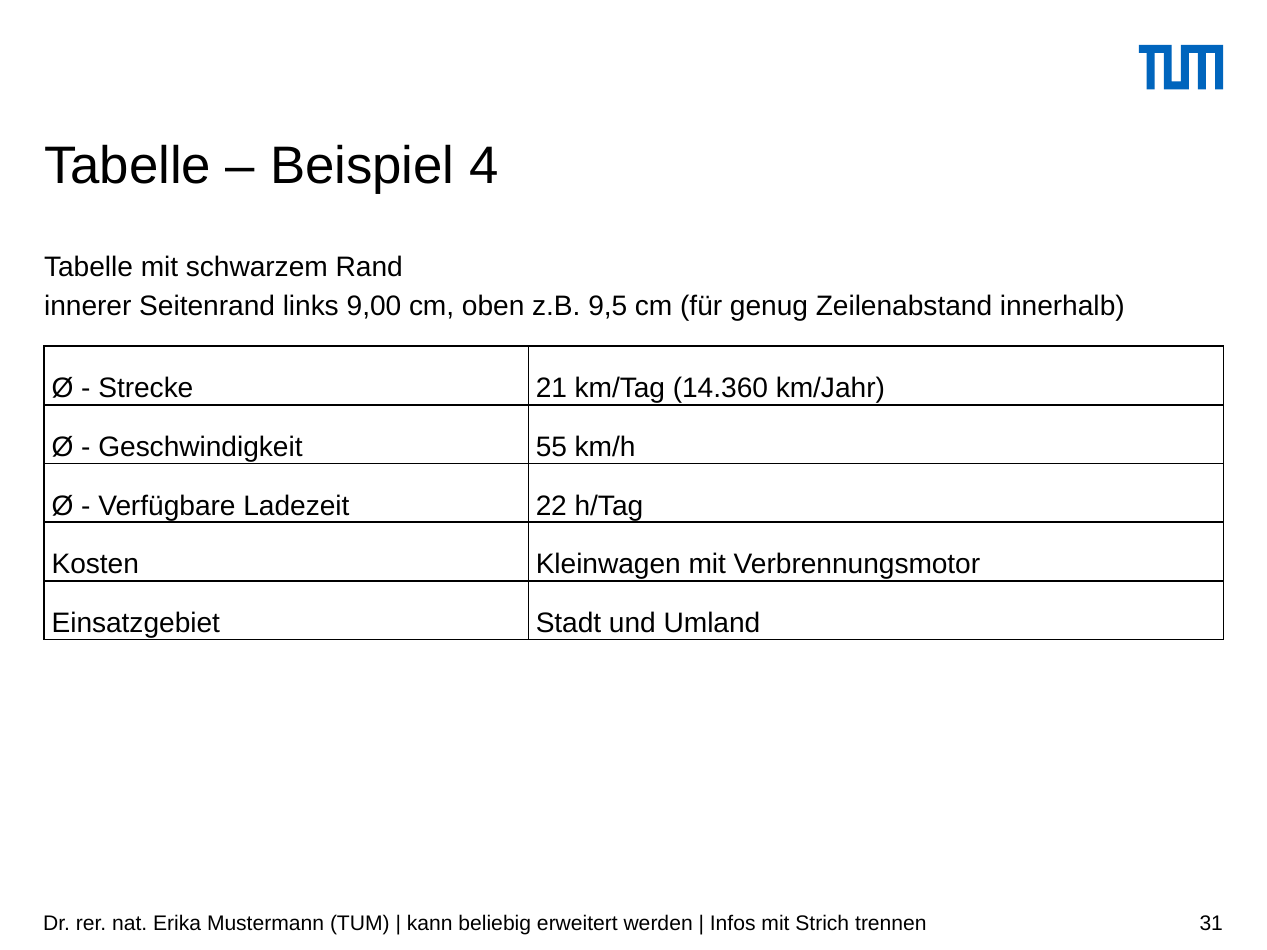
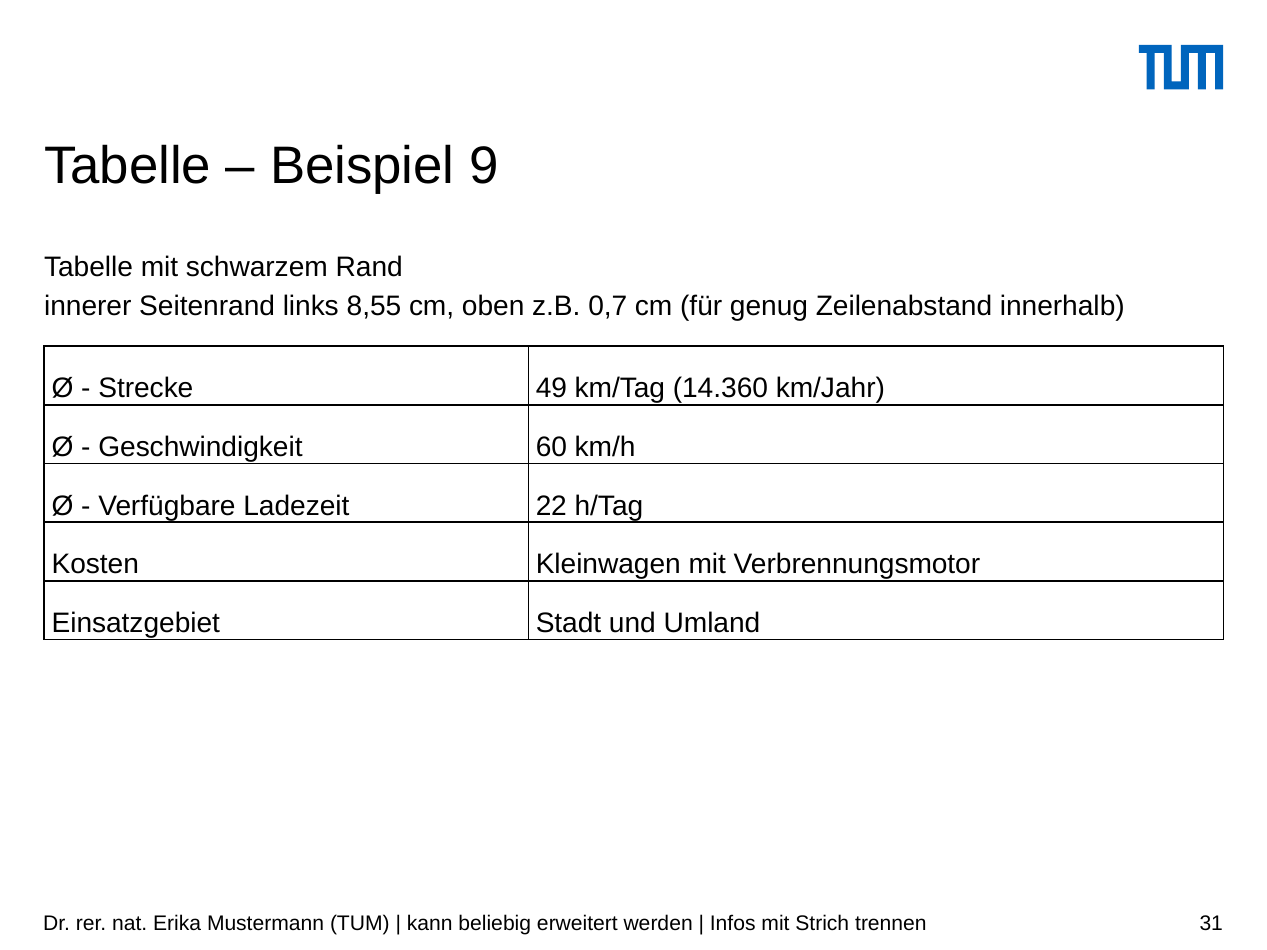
4: 4 -> 9 (484, 166)
9,00: 9,00 -> 8,55 (374, 306)
9,5: 9,5 -> 0,7 (608, 306)
21: 21 -> 49 (551, 388)
55: 55 -> 60 (551, 447)
